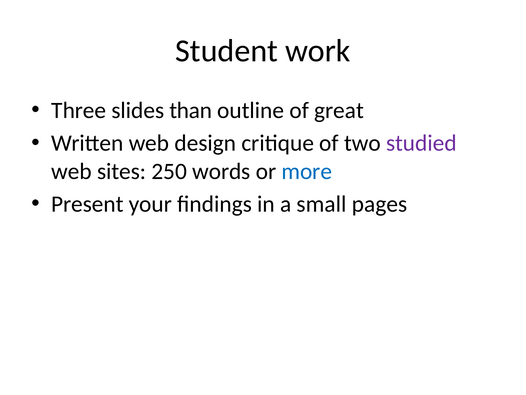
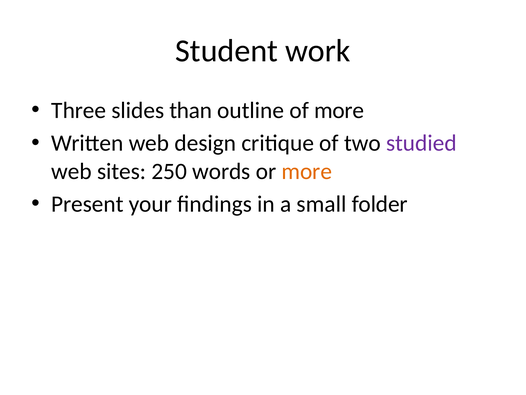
of great: great -> more (339, 110)
more colour: blue -> orange (307, 171)
pages: pages -> folder (380, 204)
